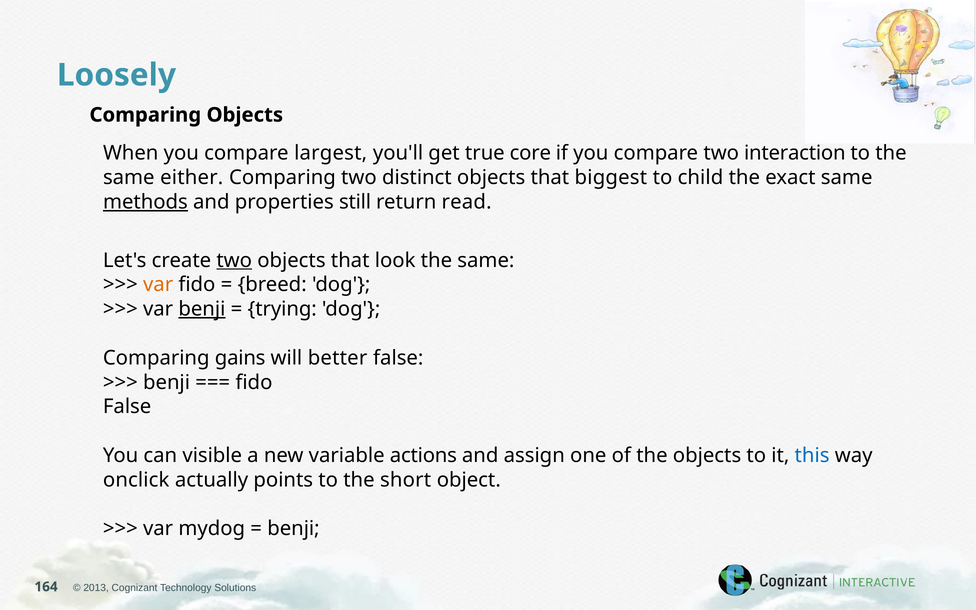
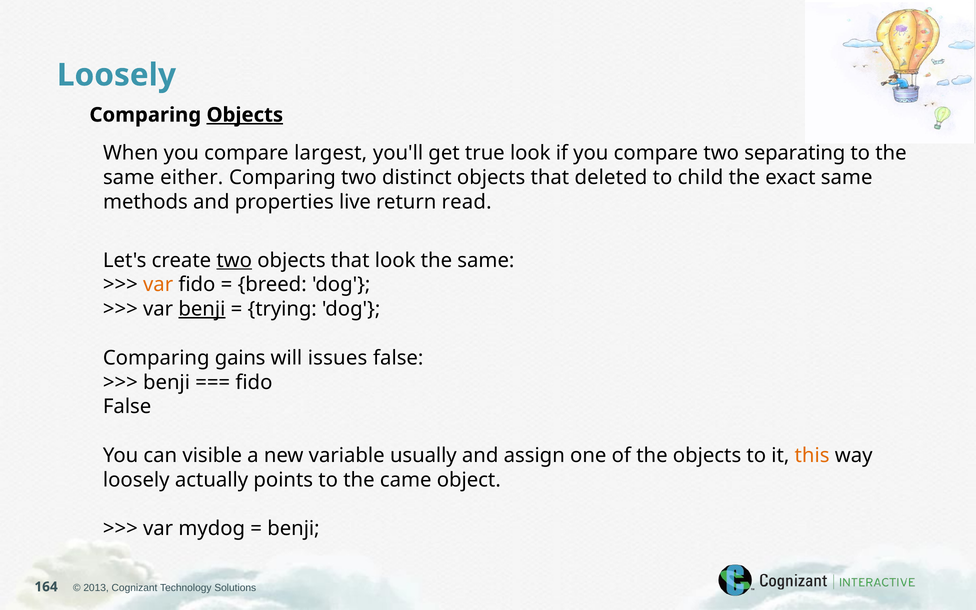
Objects underline: none -> present (245, 115)
true core: core -> look (530, 153)
interaction: interaction -> separating (795, 153)
biggest: biggest -> deleted (611, 178)
methods underline: present -> none (145, 202)
still: still -> live (355, 202)
better: better -> issues (338, 358)
actions: actions -> usually (423, 456)
this colour: blue -> orange (812, 456)
onclick: onclick -> loosely (136, 480)
short: short -> came (406, 480)
